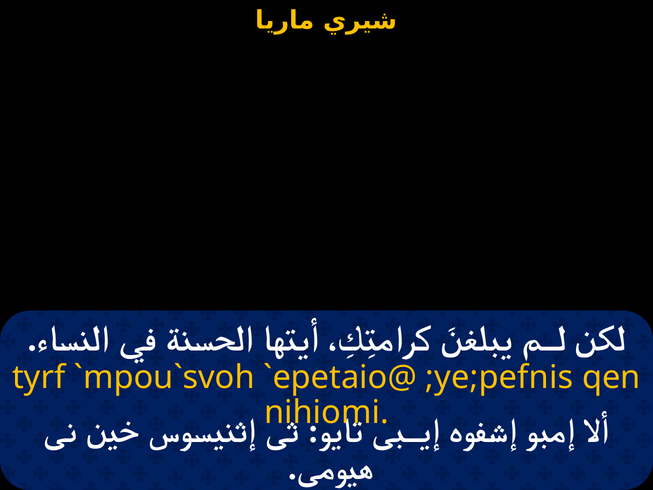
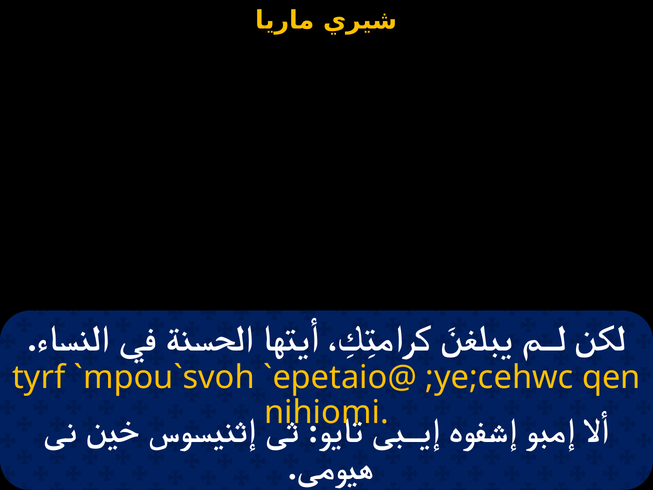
;ye;pefnis: ;ye;pefnis -> ;ye;cehwc (499, 377)
